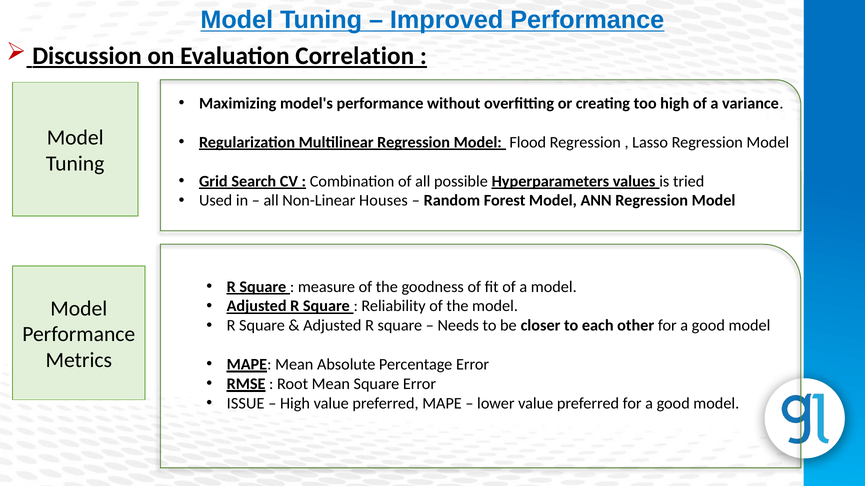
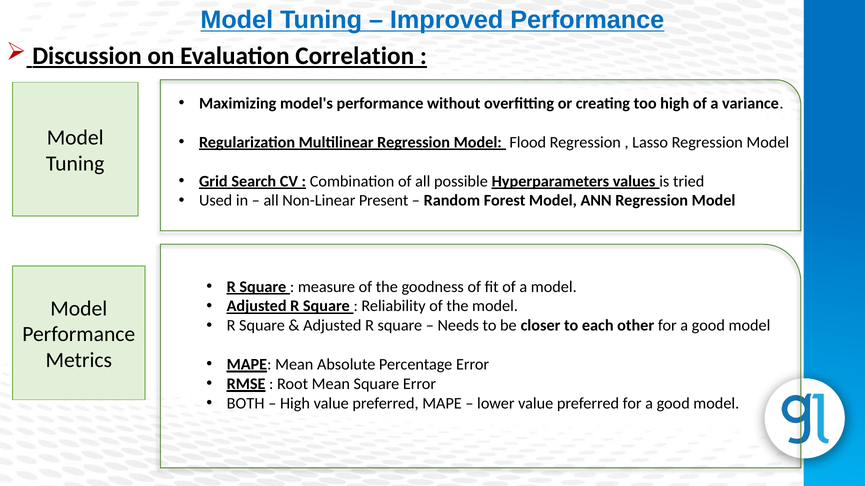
Houses: Houses -> Present (384, 201)
ISSUE: ISSUE -> BOTH (246, 404)
